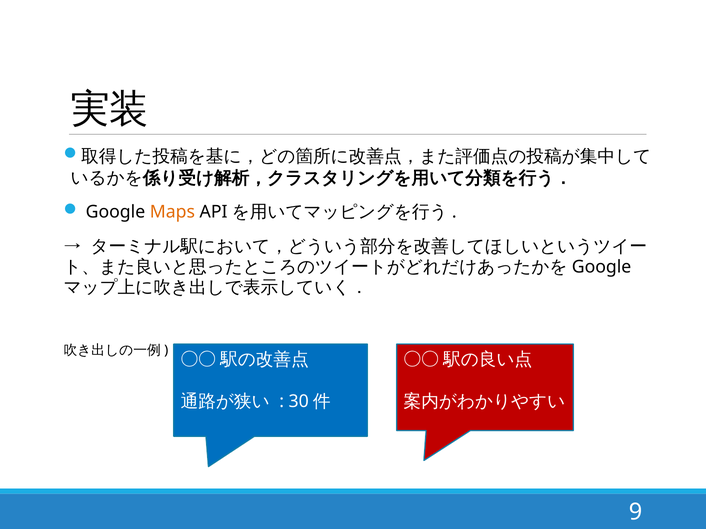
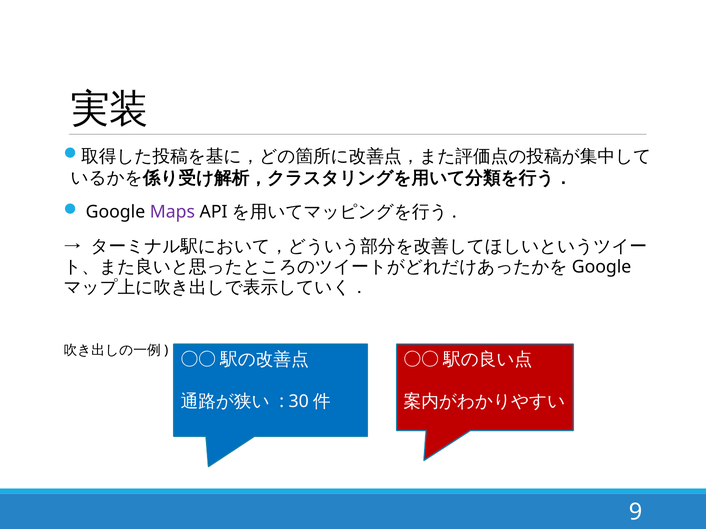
Maps colour: orange -> purple (172, 212)
